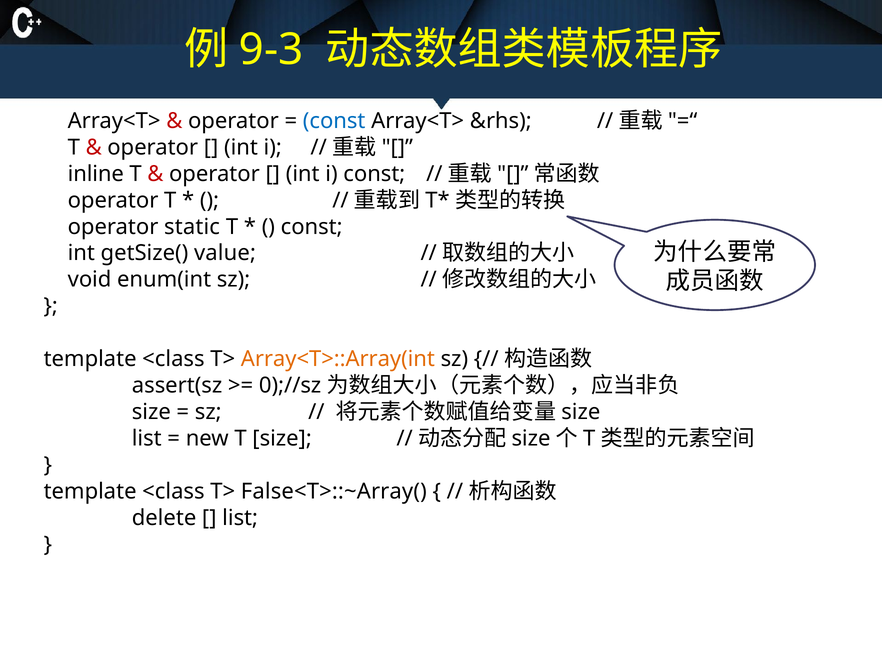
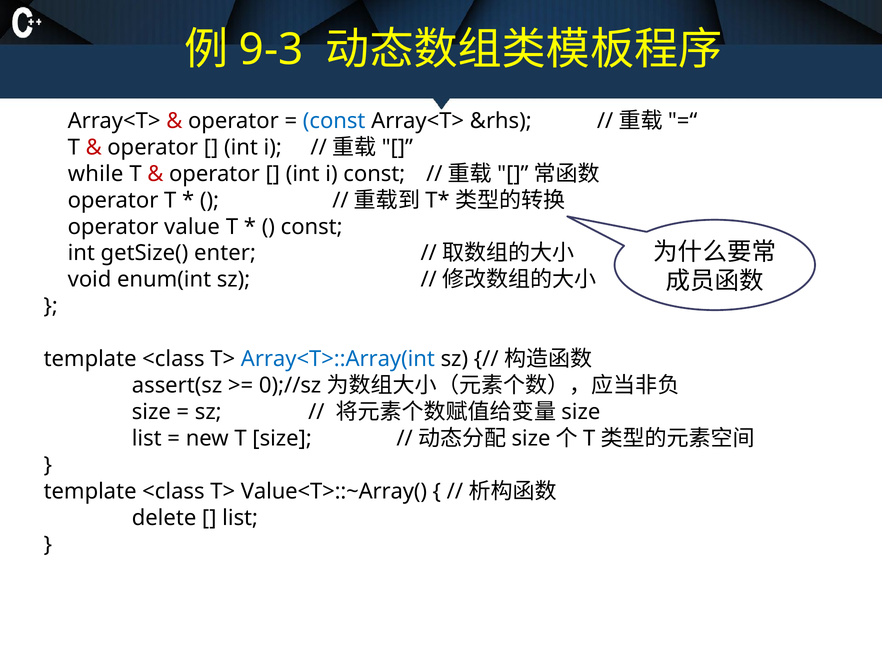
inline: inline -> while (96, 174)
static: static -> value (192, 227)
value: value -> enter (225, 253)
Array<T>::Array(int colour: orange -> blue (338, 359)
False<T>::~Array(: False<T>::~Array( -> Value<T>::~Array( (334, 491)
